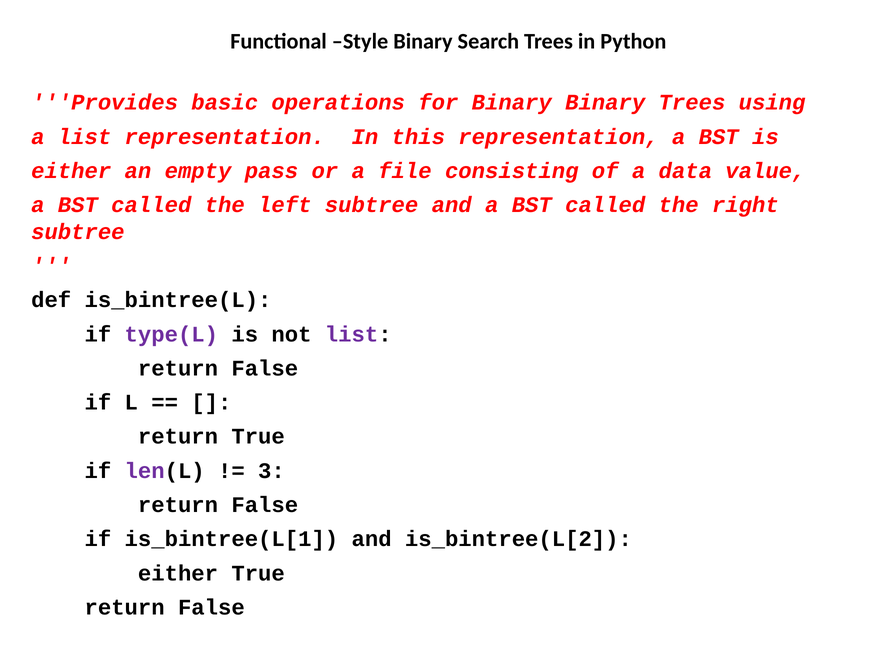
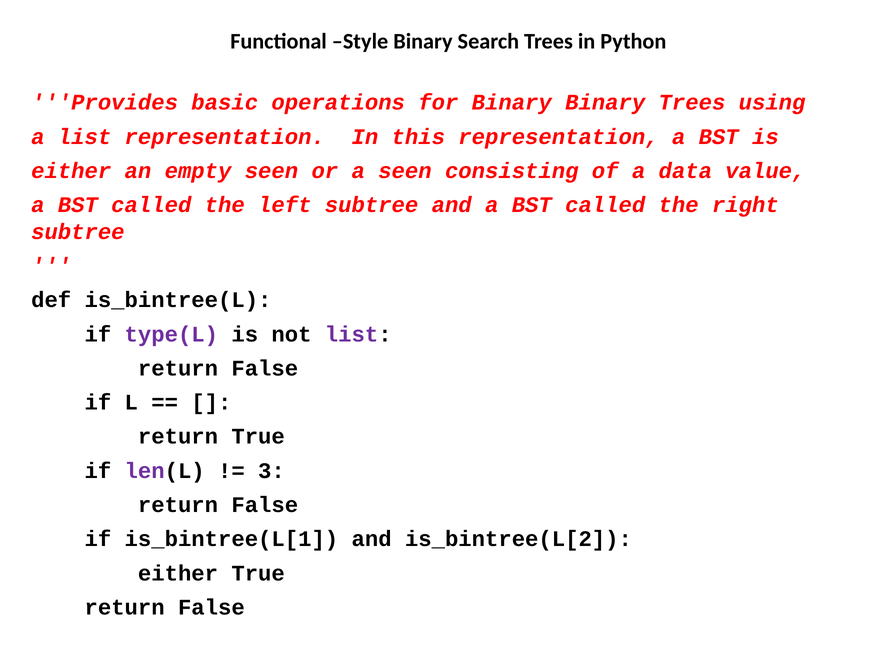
empty pass: pass -> seen (271, 171)
a file: file -> seen (405, 171)
